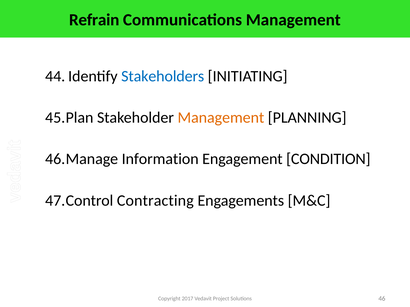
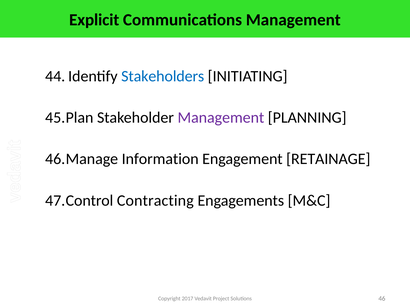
Refrain: Refrain -> Explicit (94, 20)
Management colour: orange -> purple (221, 118)
CONDITION: CONDITION -> RETAINAGE (328, 159)
